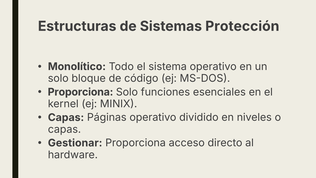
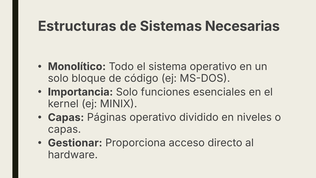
Protección: Protección -> Necesarias (242, 26)
Proporciona: Proporciona -> Importancia (80, 92)
